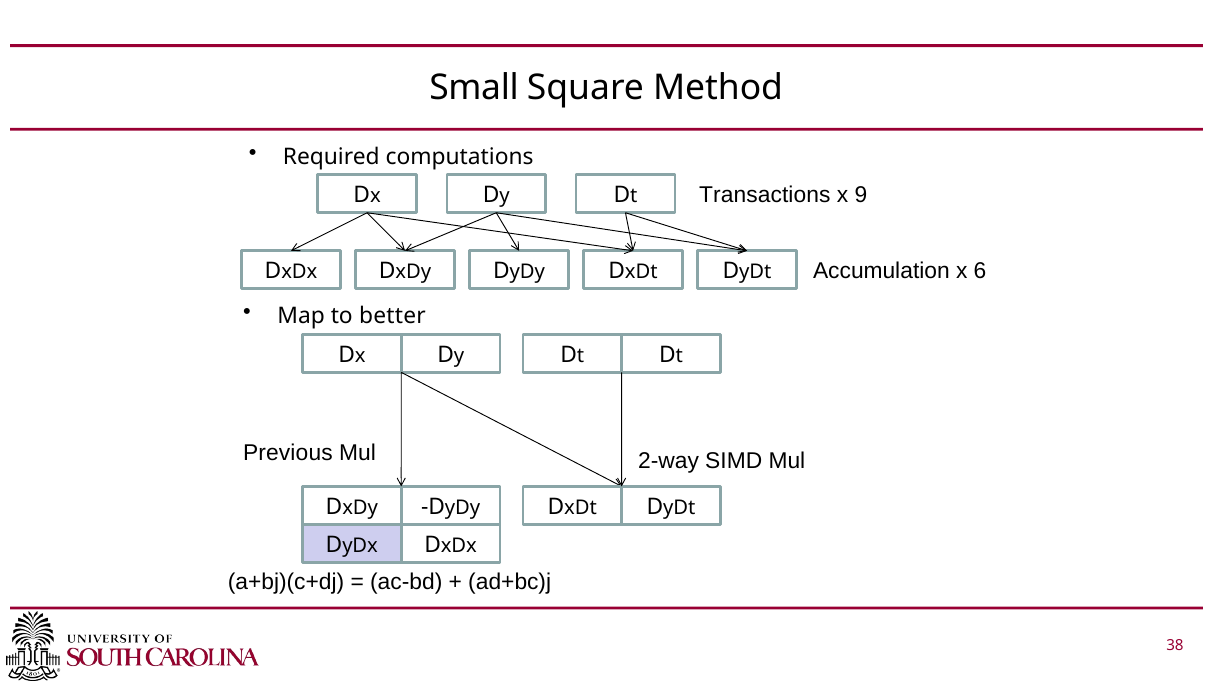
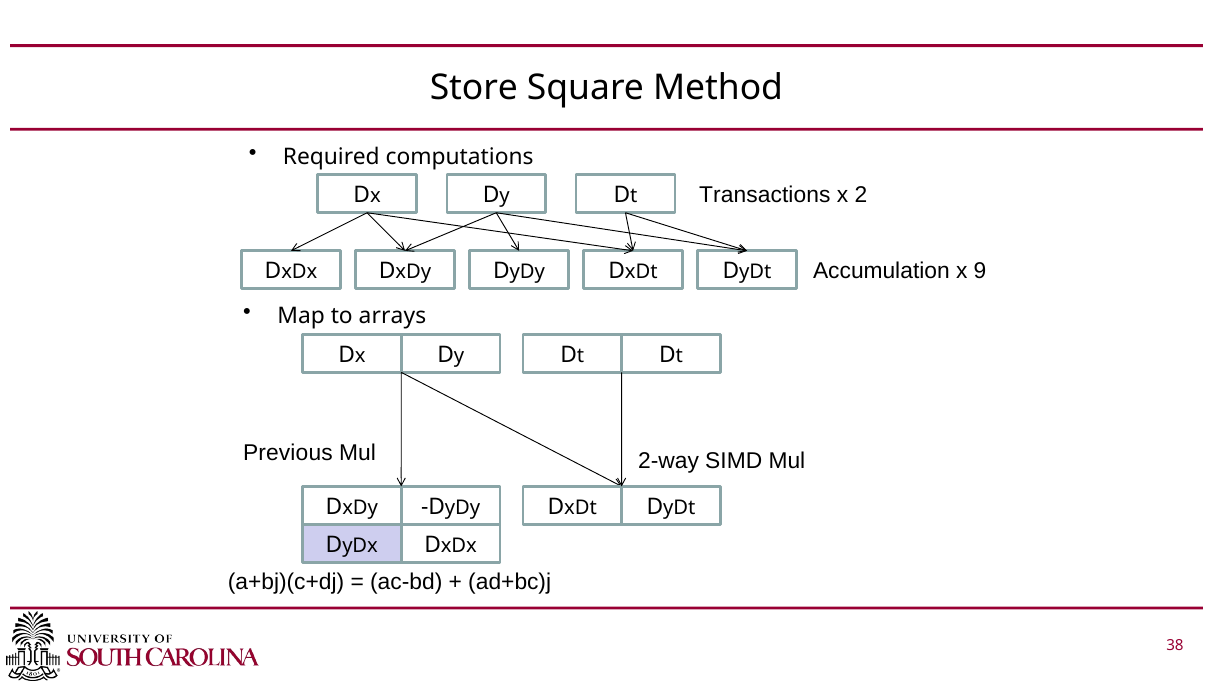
Small: Small -> Store (474, 88)
9: 9 -> 2 (861, 195)
6: 6 -> 9 (980, 271)
better: better -> arrays (392, 316)
